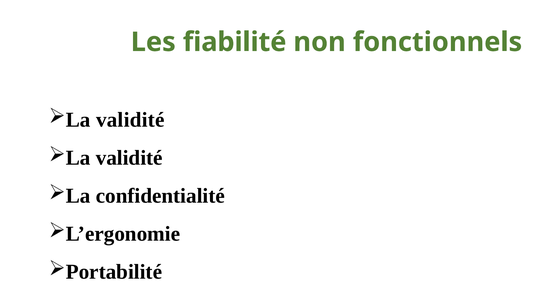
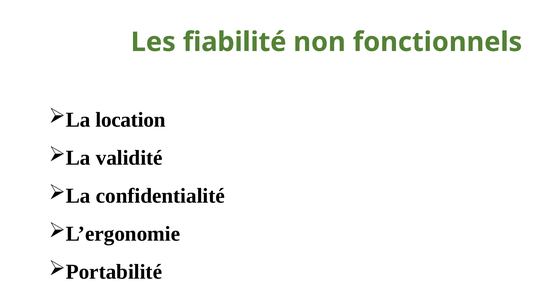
validité: validité -> location (131, 120)
